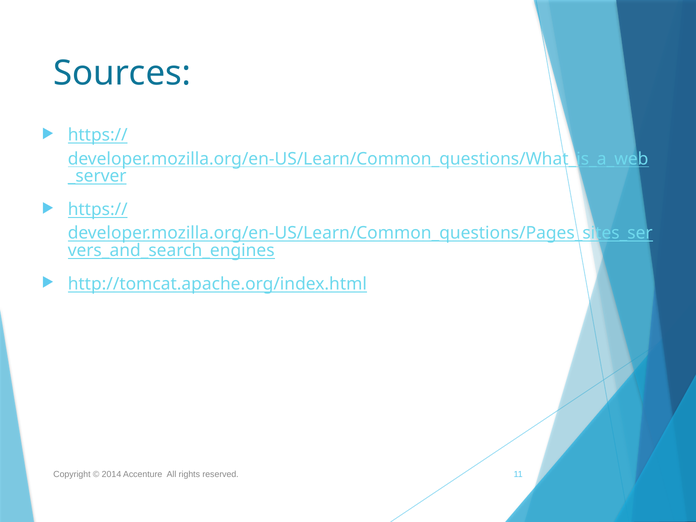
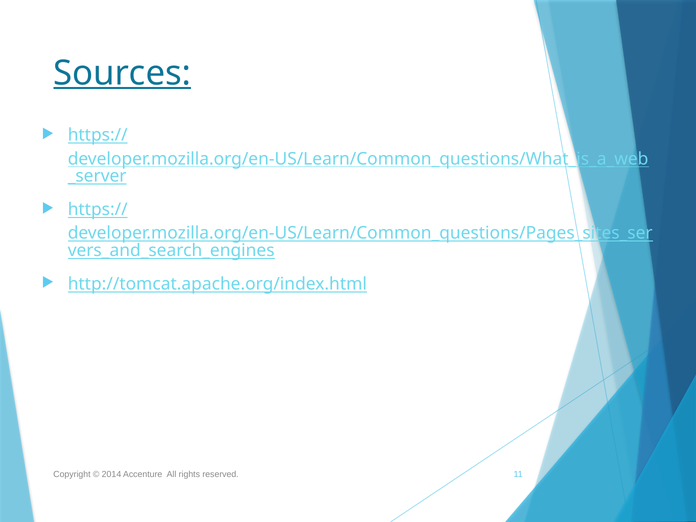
Sources underline: none -> present (122, 73)
